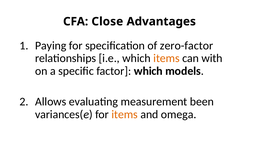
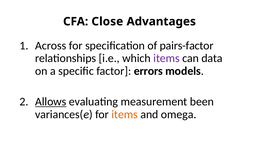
Paying: Paying -> Across (51, 46)
zero-factor: zero-factor -> pairs-factor (187, 46)
items colour: orange -> purple (167, 58)
with: with -> data (212, 58)
factor which: which -> errors (148, 71)
Allows underline: none -> present (51, 102)
